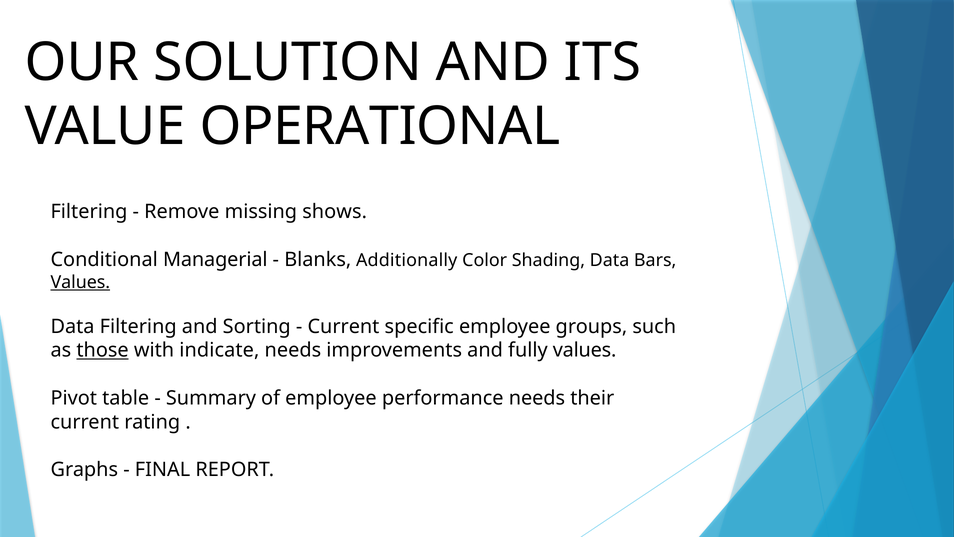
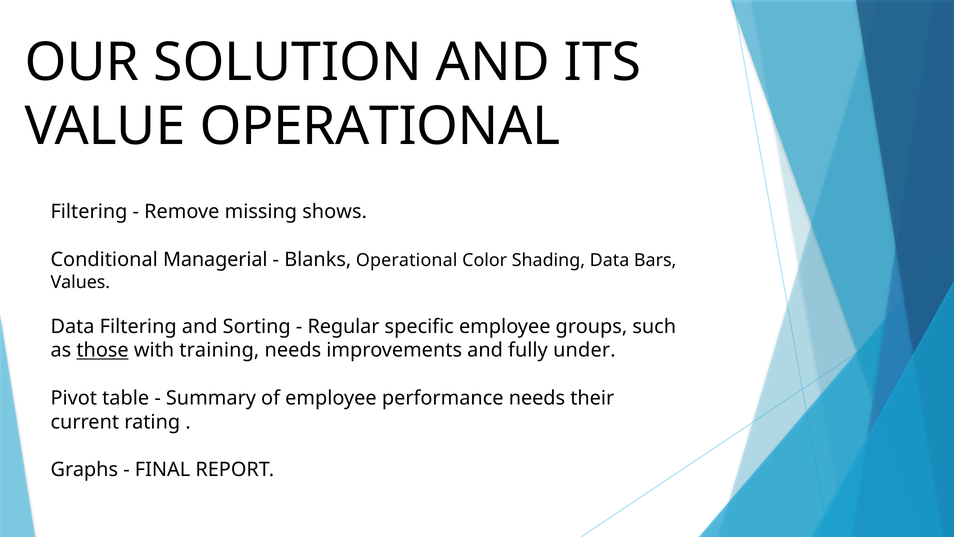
Blanks Additionally: Additionally -> Operational (407, 260)
Values underline: present -> none (80, 282)
Current: Current -> Regular (344, 326)
indicate: indicate -> training (219, 350)
fully values: values -> under (584, 350)
